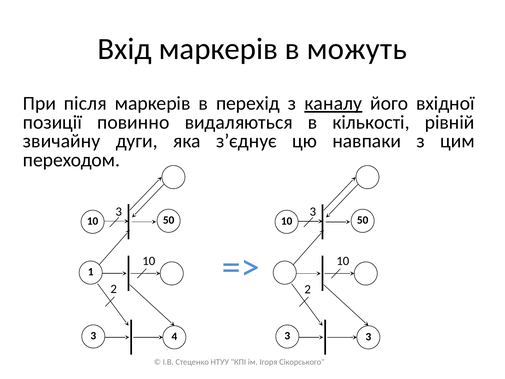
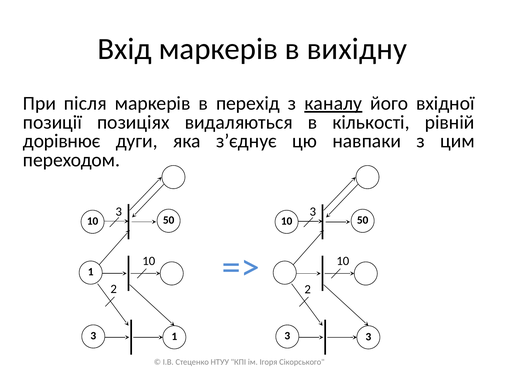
можуть: можуть -> вихідну (357, 49)
повинно: повинно -> позиціях (133, 122)
звичайну: звичайну -> дорівнює (62, 141)
3 4: 4 -> 1 (174, 336)
